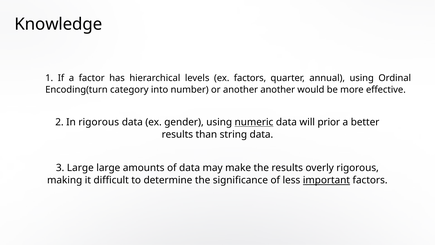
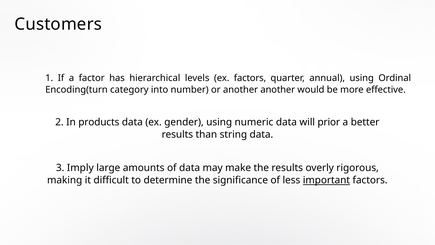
Knowledge: Knowledge -> Customers (58, 24)
In rigorous: rigorous -> products (99, 122)
numeric underline: present -> none (254, 122)
3 Large: Large -> Imply (80, 168)
